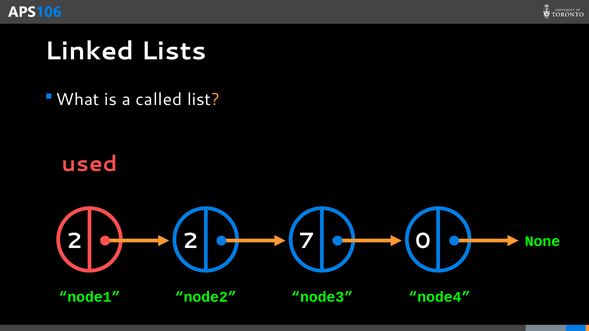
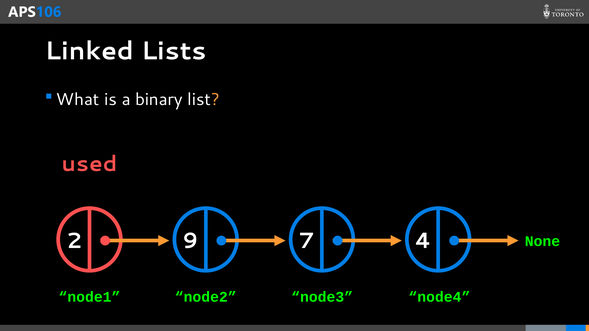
called: called -> binary (159, 100)
2 2: 2 -> 9 (190, 241)
0: 0 -> 4 (423, 241)
